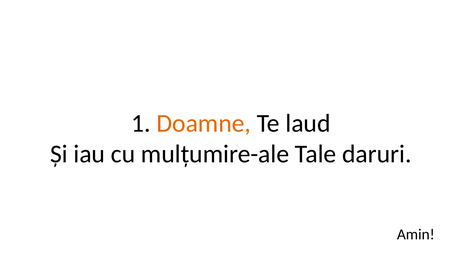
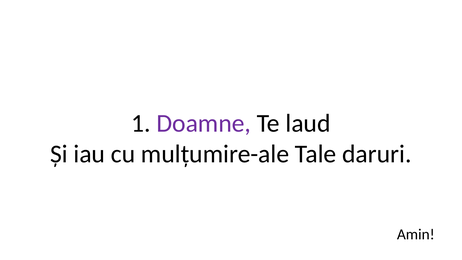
Doamne colour: orange -> purple (204, 123)
